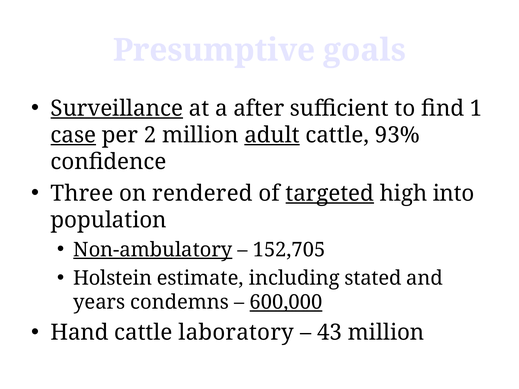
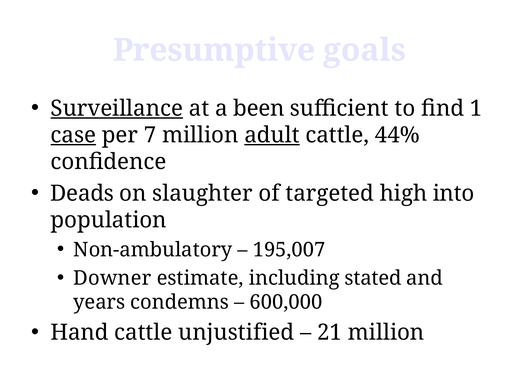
after: after -> been (259, 108)
2: 2 -> 7 (150, 135)
93%: 93% -> 44% (397, 135)
Three: Three -> Deads (82, 193)
rendered: rendered -> slaughter (203, 193)
targeted underline: present -> none (330, 193)
Non-ambulatory underline: present -> none (153, 250)
152,705: 152,705 -> 195,007 (289, 250)
Holstein: Holstein -> Downer (112, 278)
600,000 underline: present -> none (286, 303)
laboratory: laboratory -> unjustified (236, 333)
43: 43 -> 21 (330, 333)
